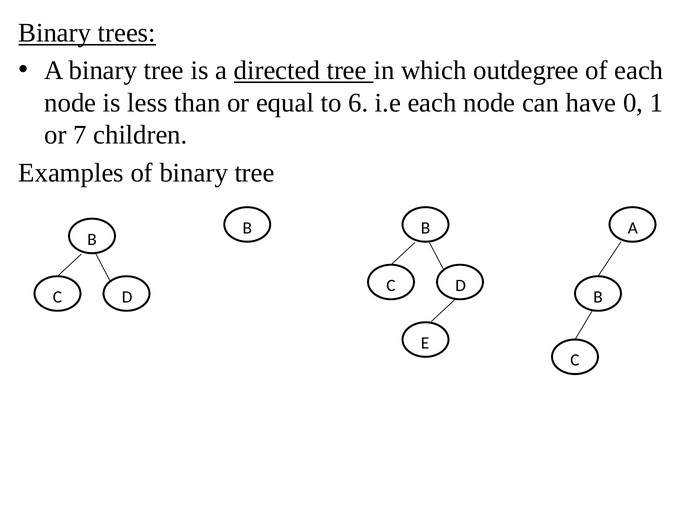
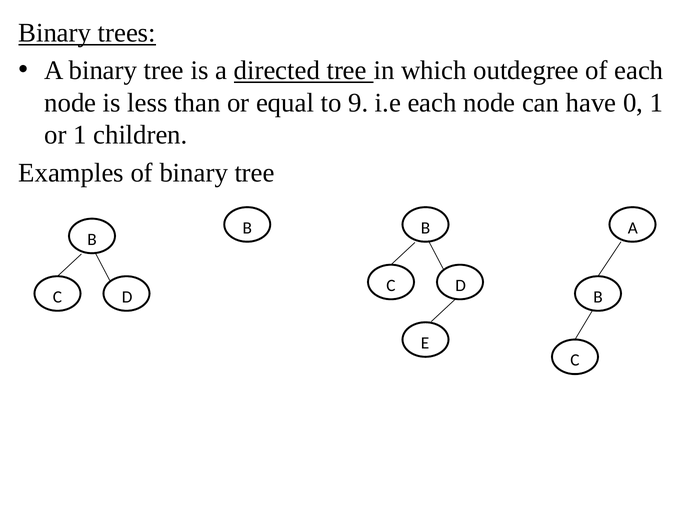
6: 6 -> 9 (358, 103)
or 7: 7 -> 1 (80, 135)
